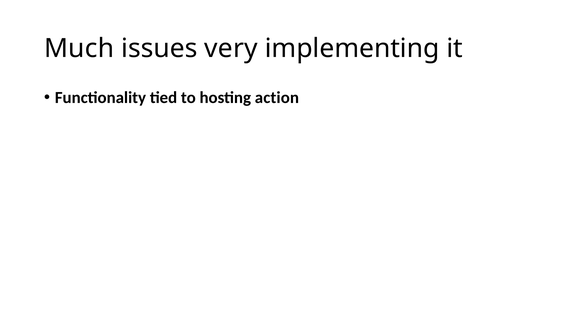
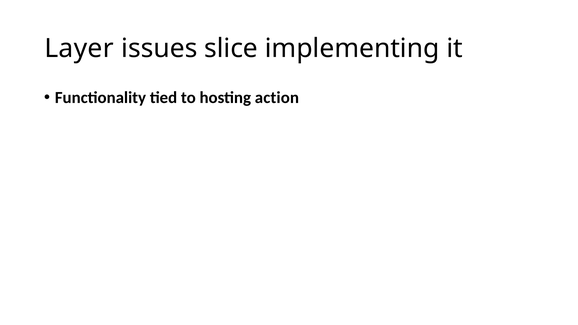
Much: Much -> Layer (79, 49)
very: very -> slice (231, 49)
